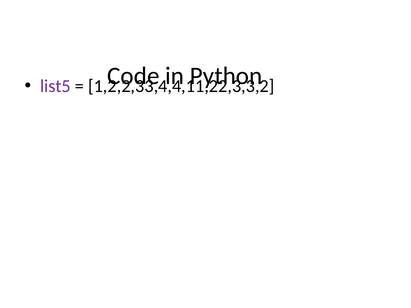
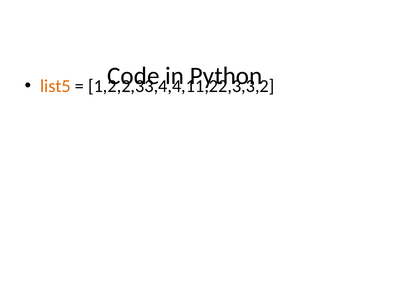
list5 colour: purple -> orange (55, 86)
